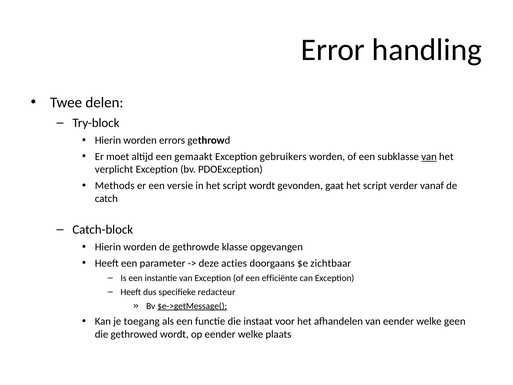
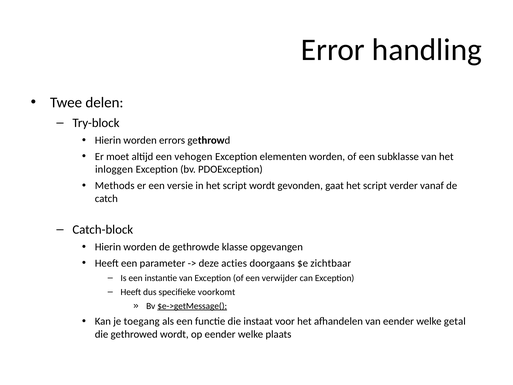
gemaakt: gemaakt -> vehogen (193, 156)
gebruikers: gebruikers -> elementen (283, 156)
van underline: present -> none (429, 156)
verplicht: verplicht -> inloggen (114, 169)
efficiënte: efficiënte -> verwijder (280, 278)
redacteur: redacteur -> voorkomt (217, 292)
geen: geen -> getal (455, 321)
